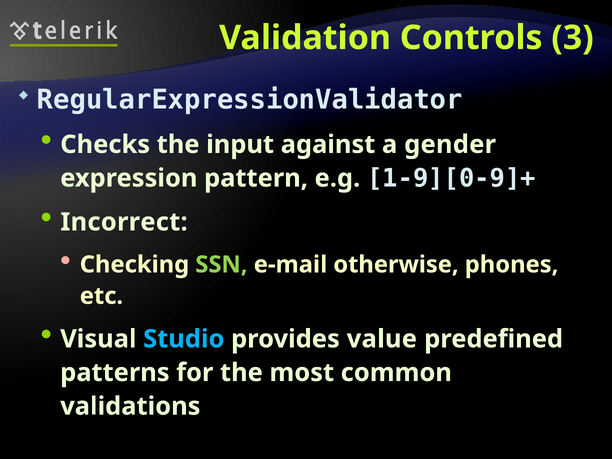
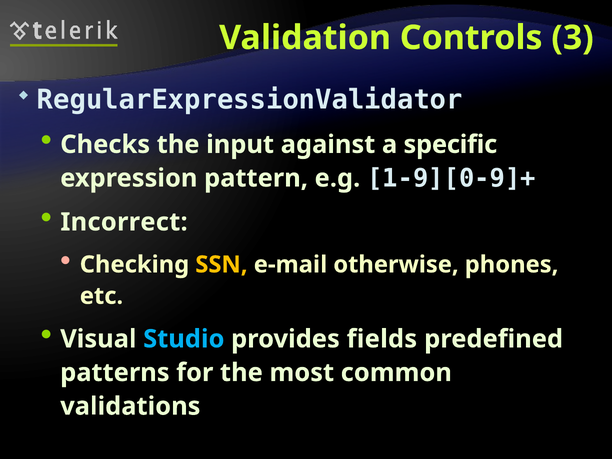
gender: gender -> specific (450, 145)
SSN colour: light green -> yellow (221, 265)
value: value -> fields (382, 339)
